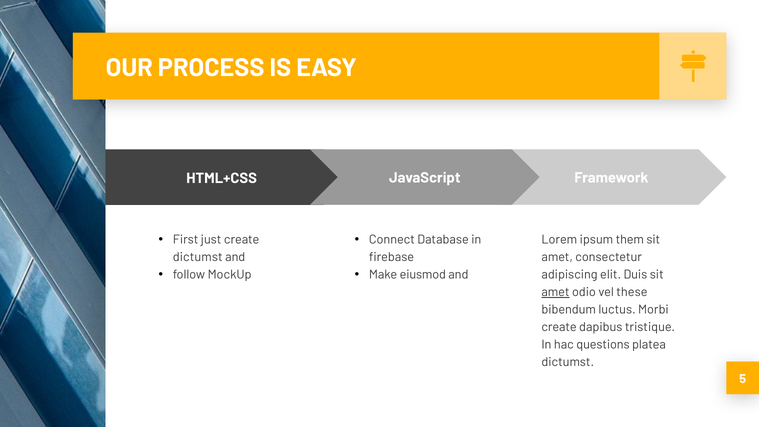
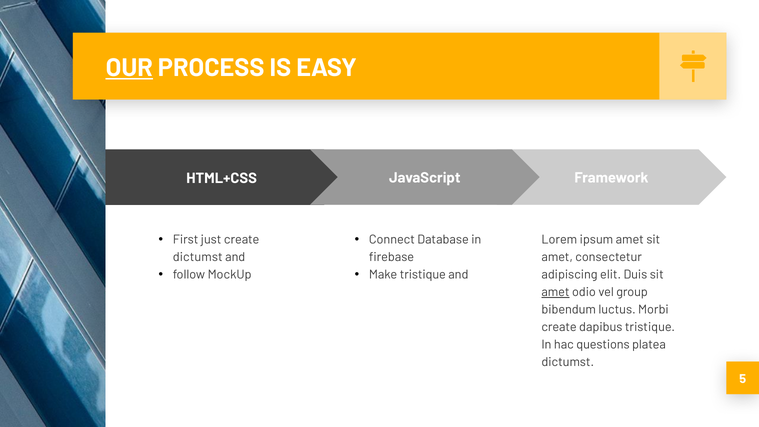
OUR underline: none -> present (129, 68)
ipsum them: them -> amet (630, 240)
Make eiusmod: eiusmod -> tristique (423, 275)
these: these -> group (632, 292)
